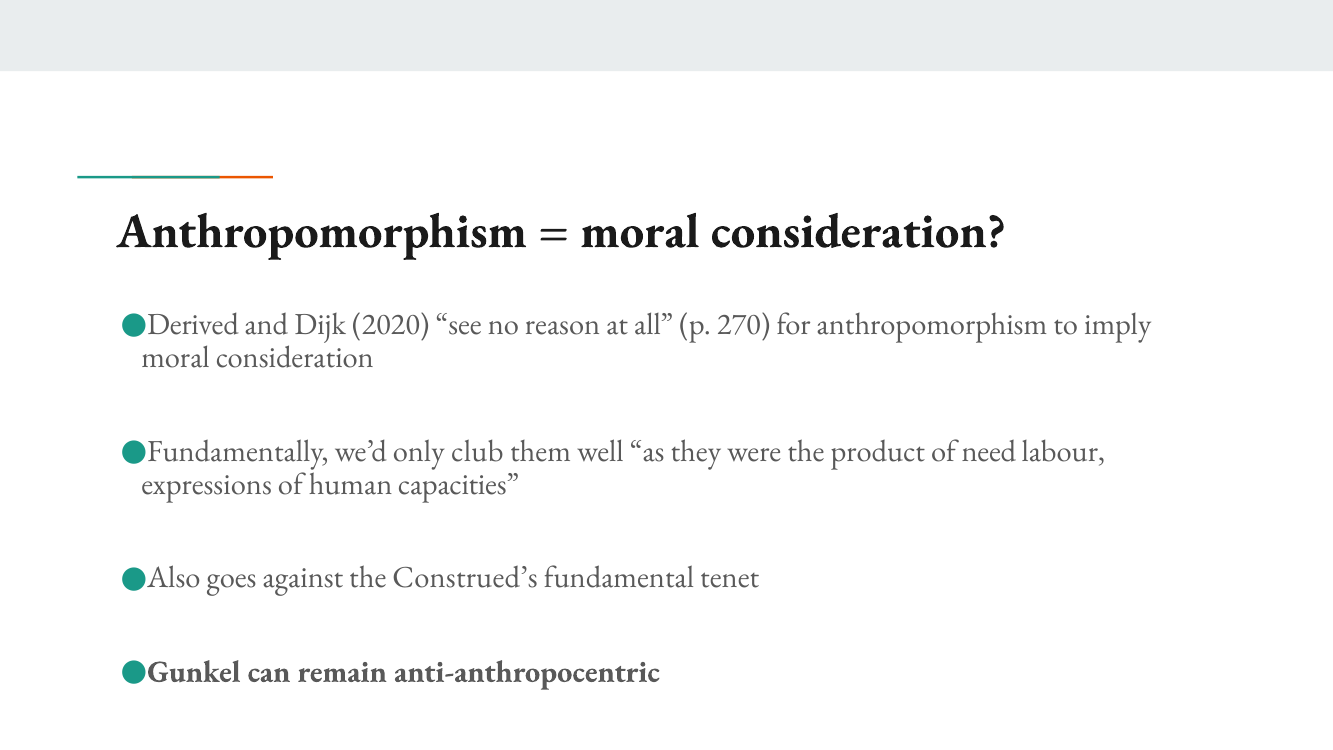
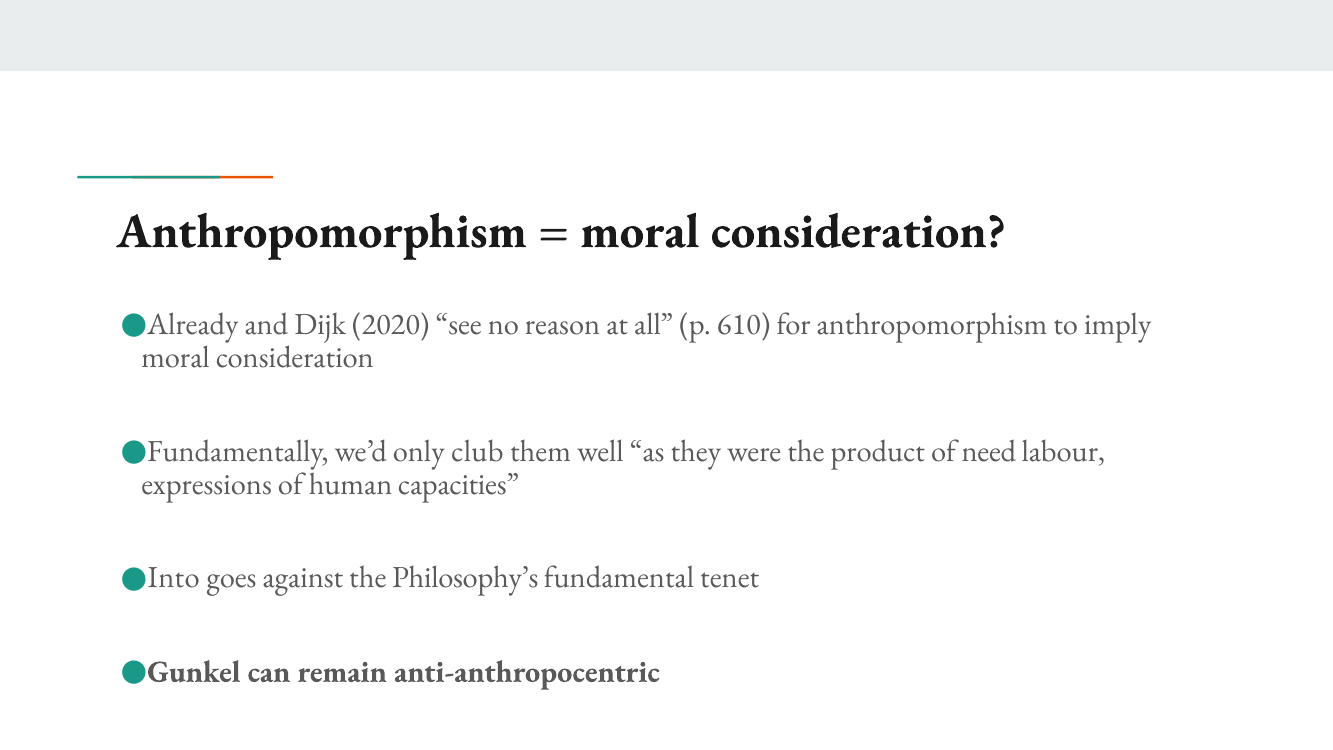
Derived: Derived -> Already (193, 324)
270: 270 -> 610 (744, 324)
Also: Also -> Into (174, 578)
Construed’s: Construed’s -> Philosophy’s (465, 578)
